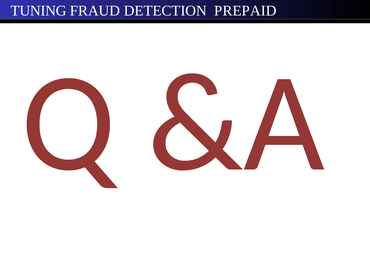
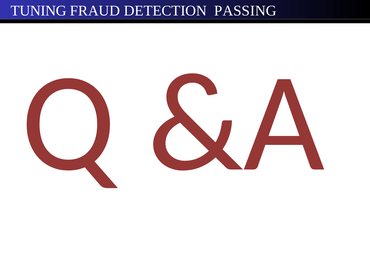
PREPAID: PREPAID -> PASSING (245, 11)
